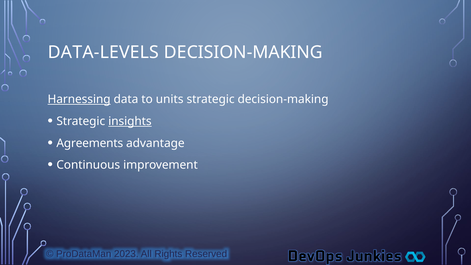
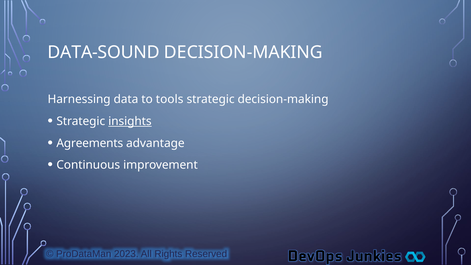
DATA-LEVELS: DATA-LEVELS -> DATA-SOUND (104, 52)
Harnessing underline: present -> none (79, 99)
units: units -> tools (170, 99)
